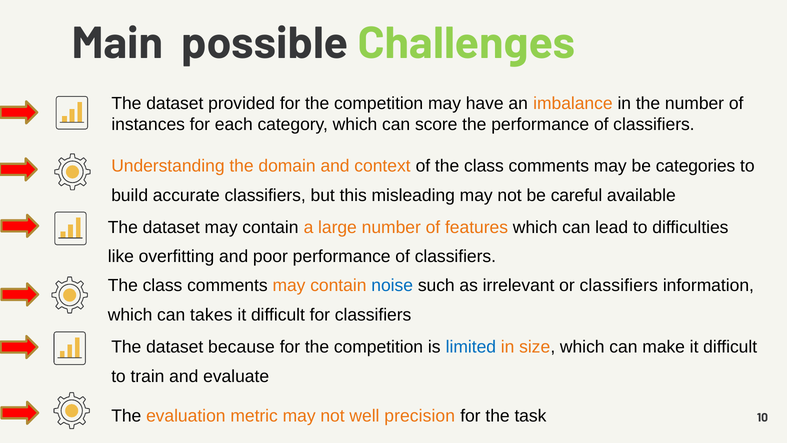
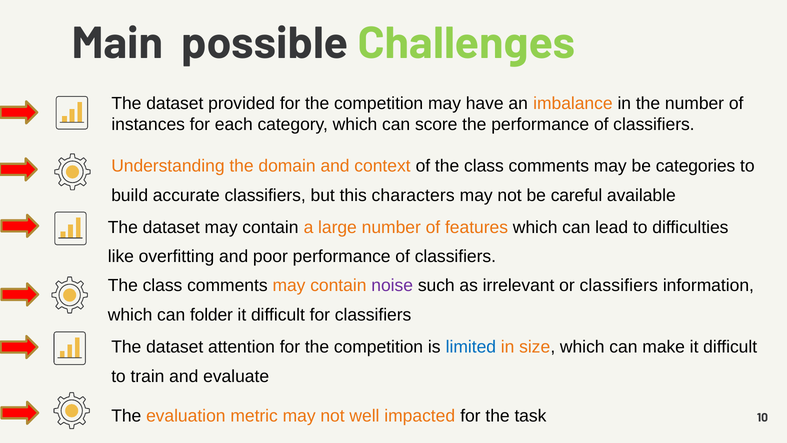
misleading: misleading -> characters (413, 195)
noise colour: blue -> purple (392, 285)
takes: takes -> folder (211, 315)
because: because -> attention (242, 347)
precision: precision -> impacted (420, 416)
